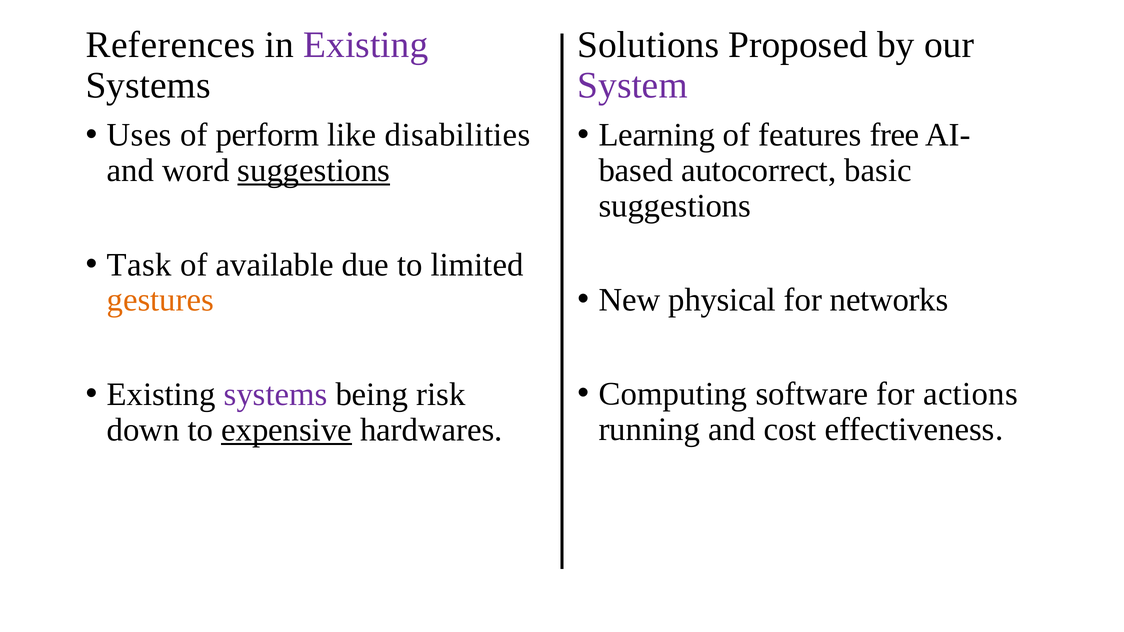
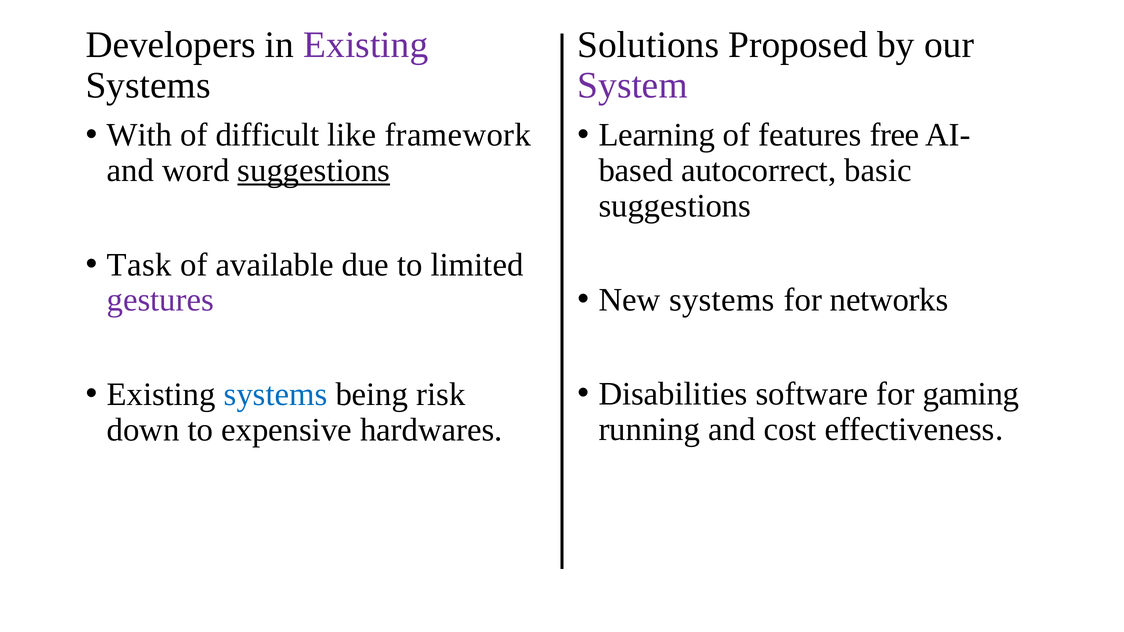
References: References -> Developers (171, 45)
Uses: Uses -> With (139, 135)
perform: perform -> difficult (267, 135)
disabilities: disabilities -> framework (458, 135)
New physical: physical -> systems (722, 300)
gestures colour: orange -> purple (160, 300)
Computing: Computing -> Disabilities (673, 394)
actions: actions -> gaming (971, 394)
systems colour: purple -> blue (276, 395)
expensive underline: present -> none (287, 430)
